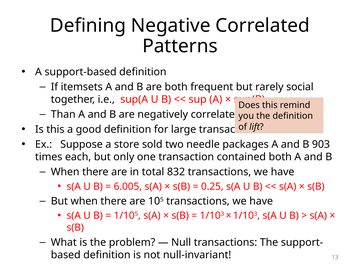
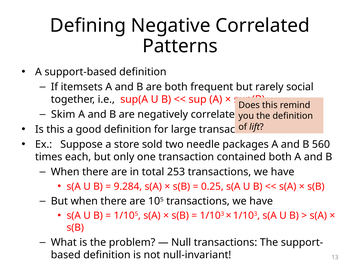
Than: Than -> Skim (63, 114)
903: 903 -> 560 (321, 144)
832: 832 -> 253 (176, 172)
6.005: 6.005 -> 9.284 (128, 186)
